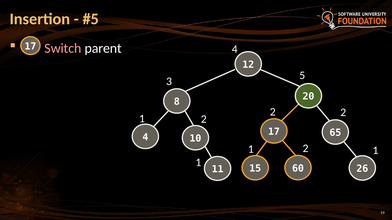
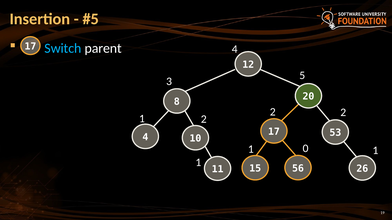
Switch colour: pink -> light blue (63, 48)
65: 65 -> 53 (335, 133)
2: 2 -> 0 (306, 149)
60: 60 -> 56 (298, 169)
